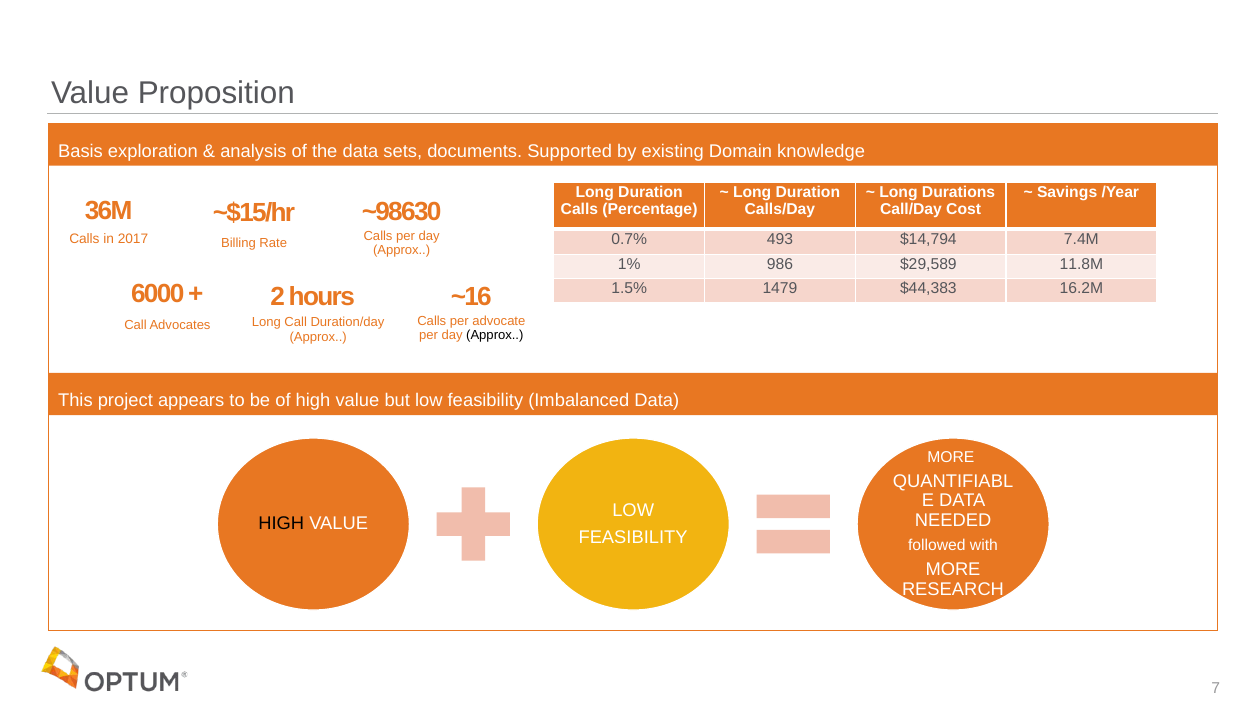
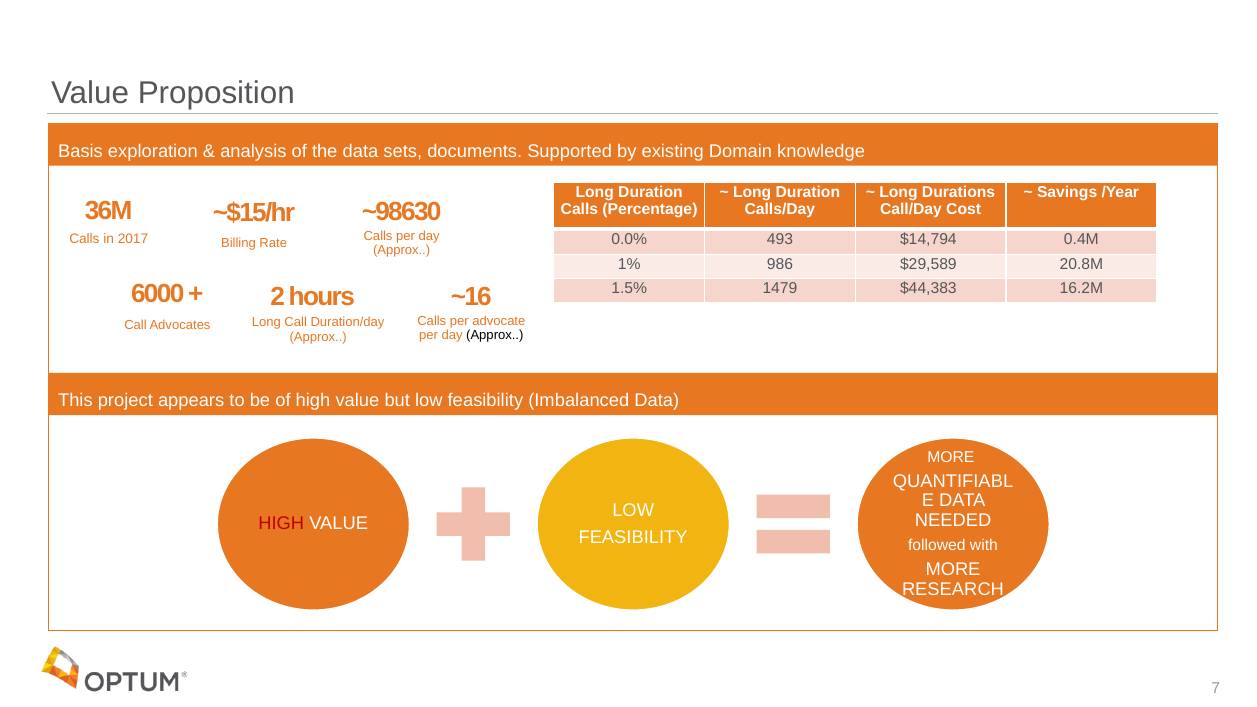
0.7%: 0.7% -> 0.0% (629, 239)
7.4M: 7.4M -> 0.4M (1081, 239)
11.8M: 11.8M -> 20.8M (1081, 264)
HIGH colour: black -> red (281, 524)
